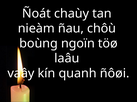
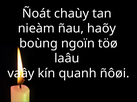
ñau chôù: chôù -> haõy (101, 29)
